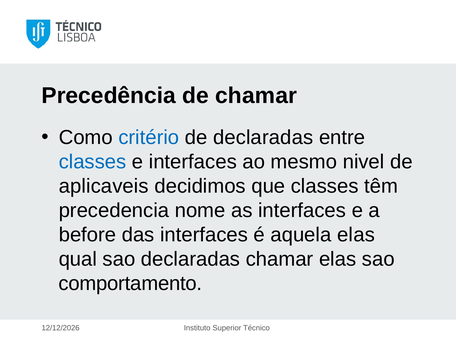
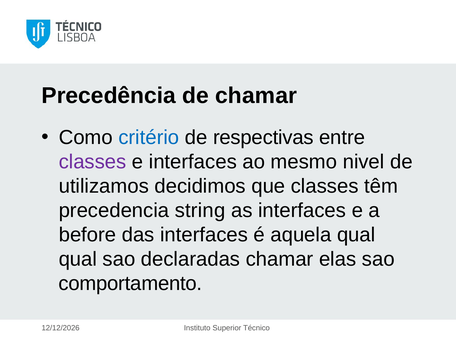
de declaradas: declaradas -> respectivas (263, 138)
classes colour: blue -> purple (93, 162)
aplicaveis: aplicaveis -> utilizamos (104, 186)
nome: nome -> string (200, 211)
aquela elas: elas -> qual (356, 235)
